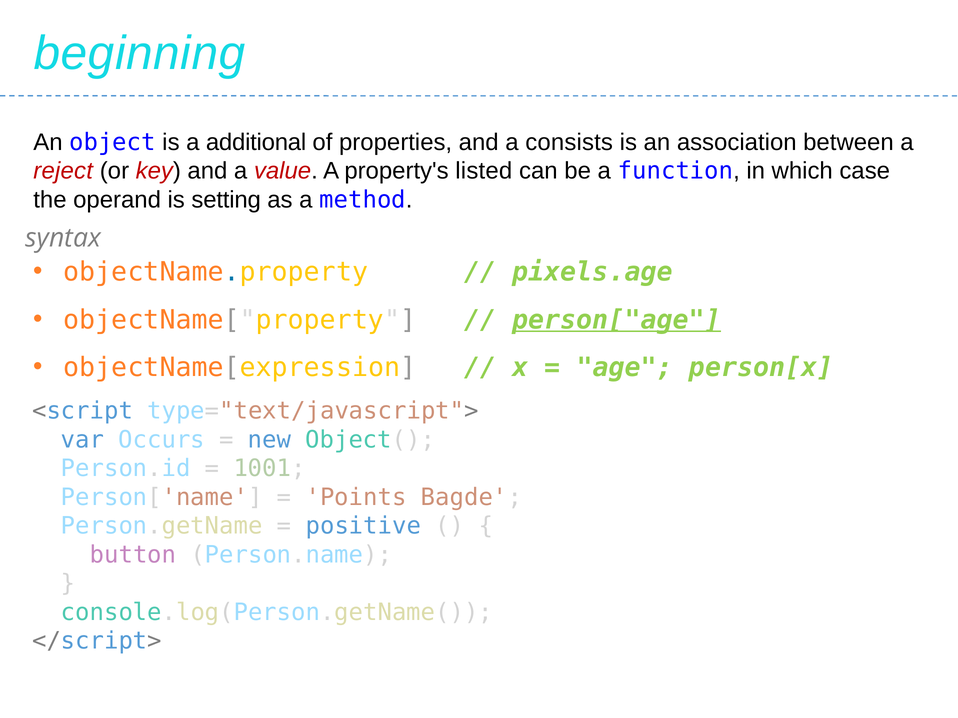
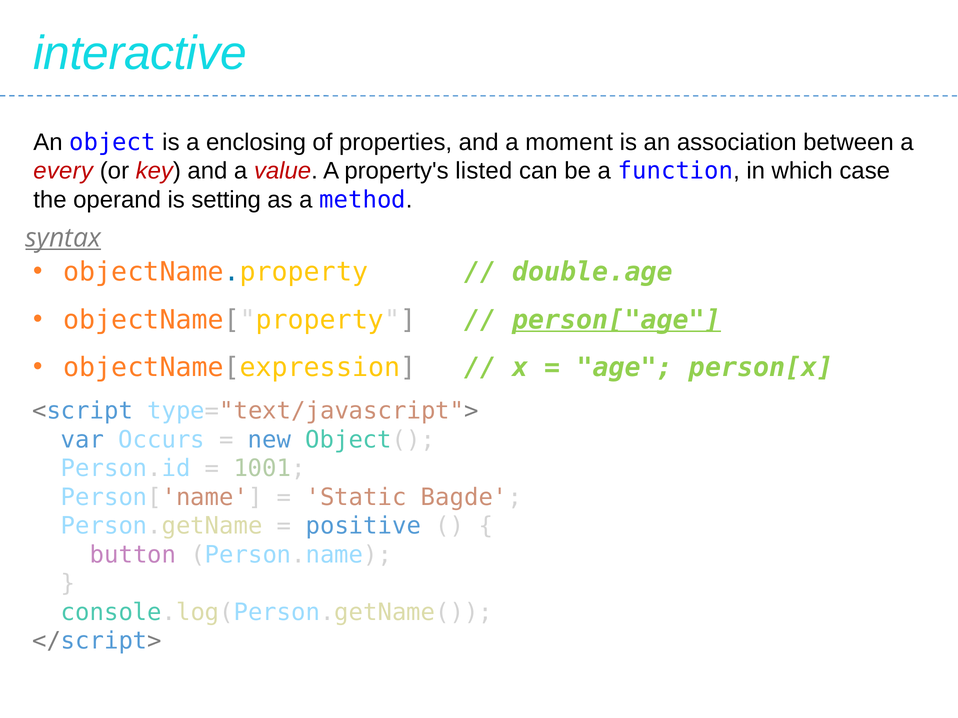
beginning: beginning -> interactive (140, 53)
additional: additional -> enclosing (256, 142)
consists: consists -> moment (569, 142)
reject: reject -> every (63, 171)
syntax underline: none -> present (63, 238)
pixels.age: pixels.age -> double.age (592, 272)
Points: Points -> Static (356, 498)
